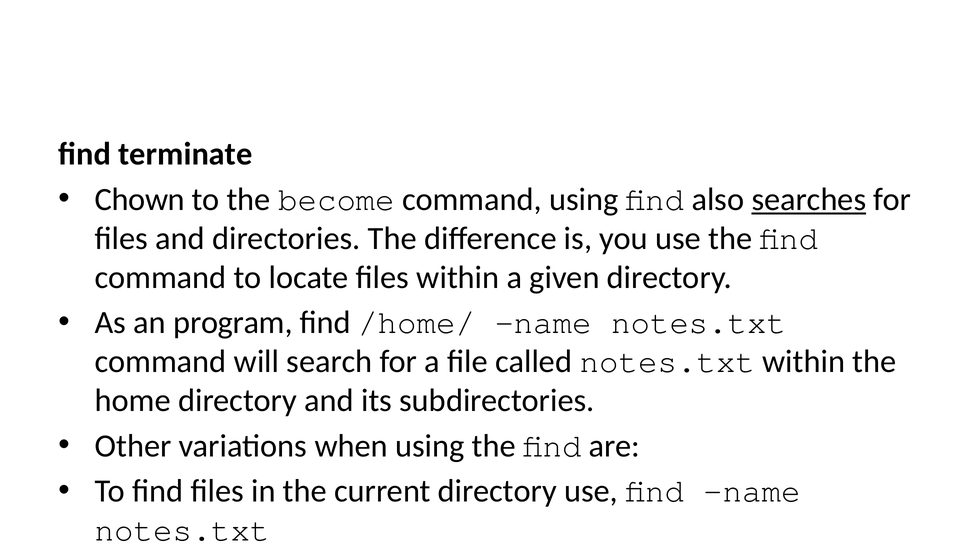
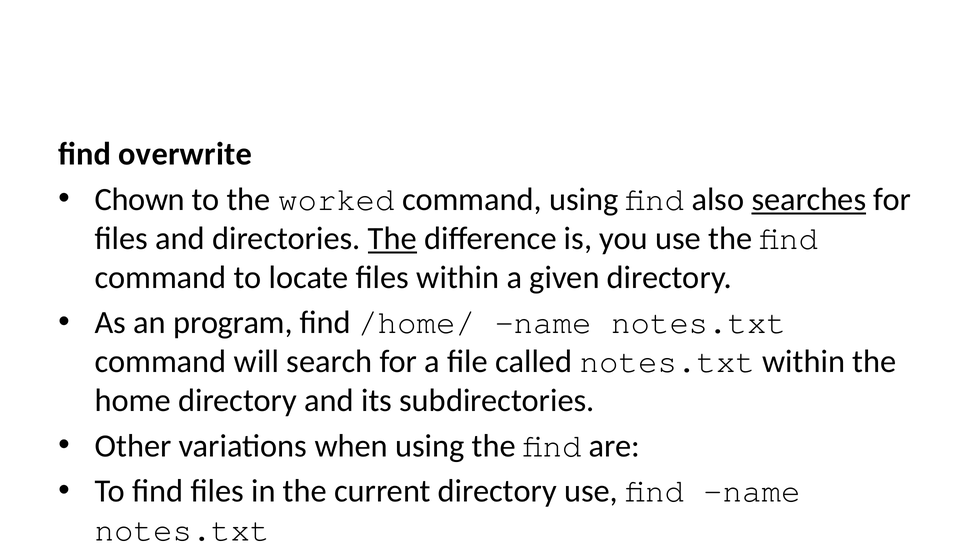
terminate: terminate -> overwrite (185, 154)
become: become -> worked (337, 200)
The underline: none -> present (392, 238)
